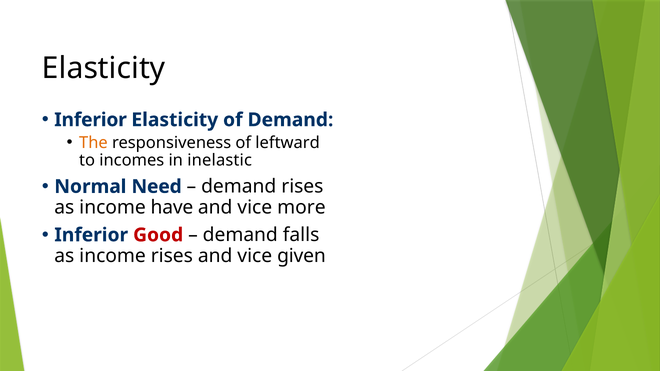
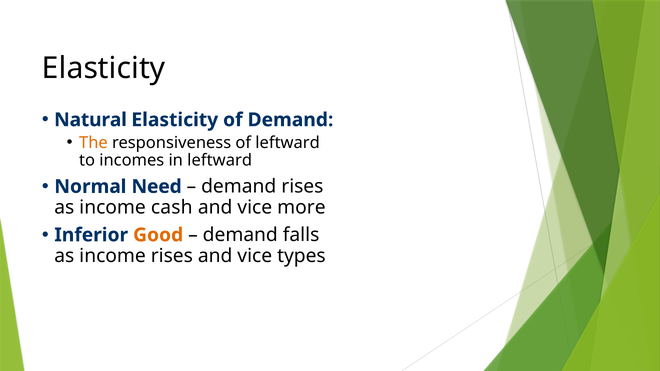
Inferior: Inferior -> Natural (91, 120)
in inelastic: inelastic -> leftward (220, 161)
have: have -> cash (172, 207)
Good colour: red -> orange (158, 235)
given: given -> types (301, 256)
